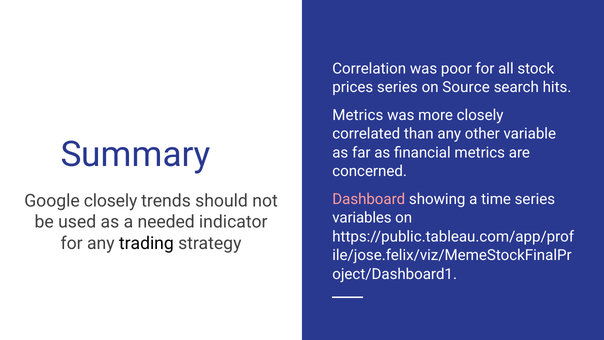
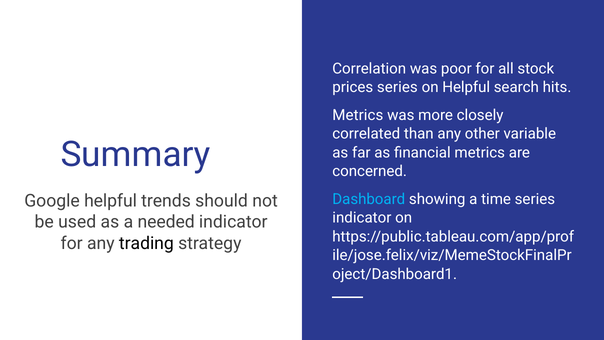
on Source: Source -> Helpful (466, 87)
Dashboard colour: pink -> light blue (369, 199)
Google closely: closely -> helpful (111, 201)
variables: variables -> indicator (362, 218)
